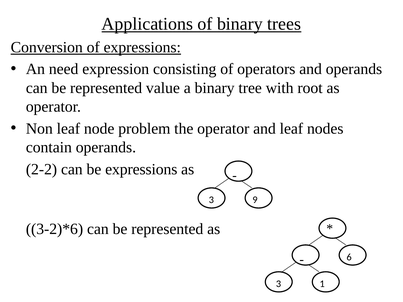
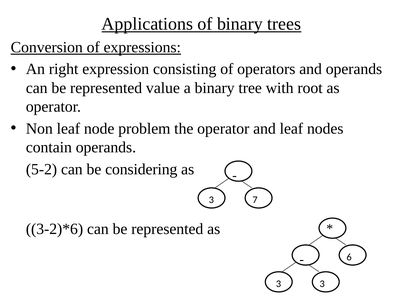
need: need -> right (64, 69)
2-2: 2-2 -> 5-2 (41, 170)
be expressions: expressions -> considering (141, 170)
9: 9 -> 7 (255, 200)
3 1: 1 -> 3 (322, 284)
